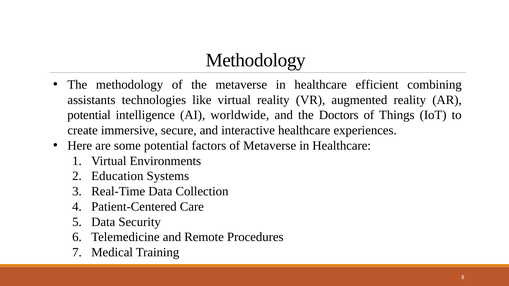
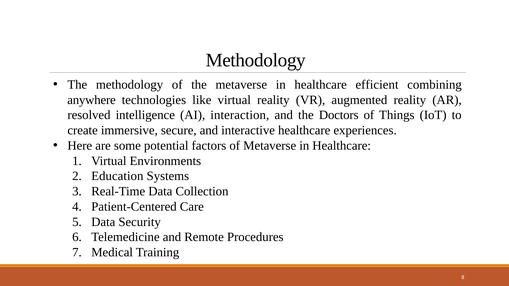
assistants: assistants -> anywhere (92, 100)
potential: potential -> resolved (89, 115)
worldwide: worldwide -> interaction (240, 115)
